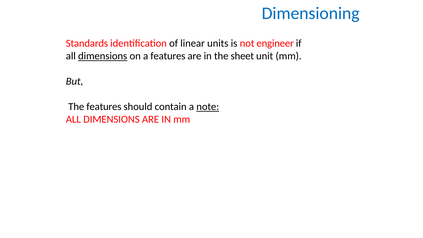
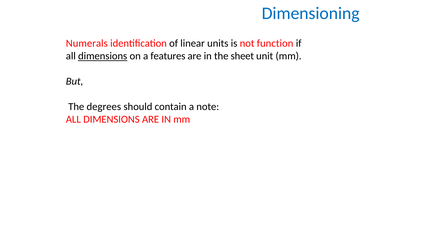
Standards: Standards -> Numerals (87, 43)
engineer: engineer -> function (275, 43)
The features: features -> degrees (104, 107)
note underline: present -> none (208, 107)
